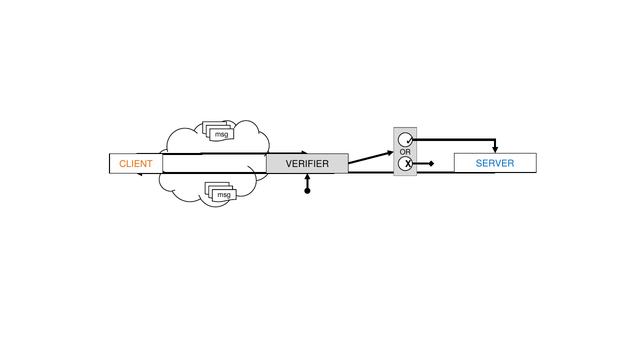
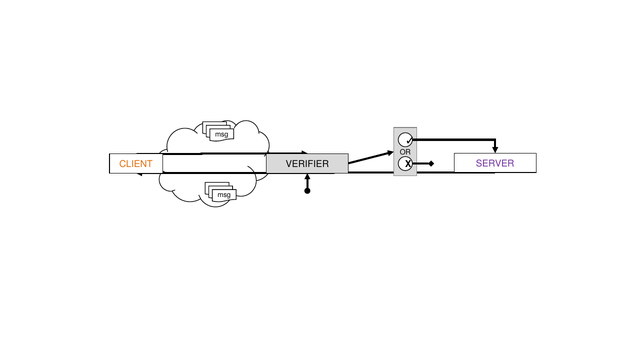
SERVER colour: blue -> purple (495, 163)
